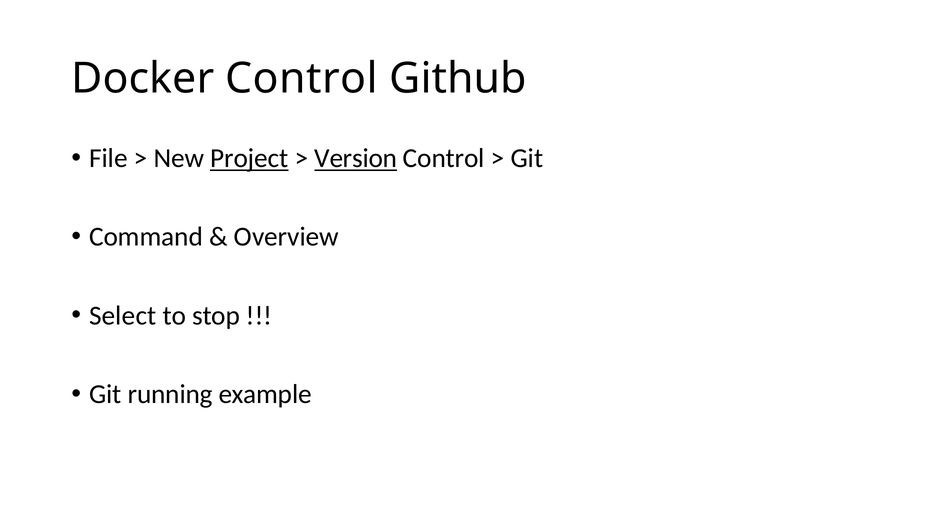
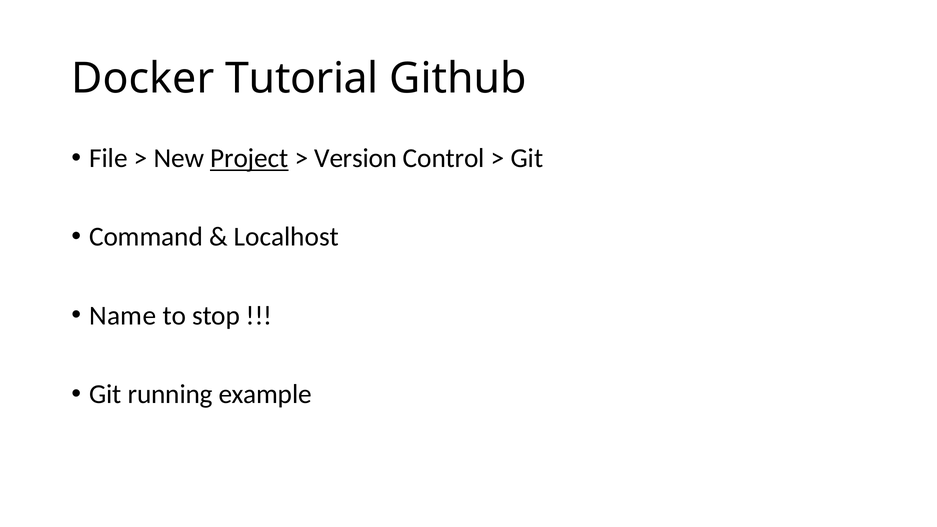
Docker Control: Control -> Tutorial (302, 79)
Version underline: present -> none (356, 158)
Overview: Overview -> Localhost (286, 237)
Select: Select -> Name (123, 316)
